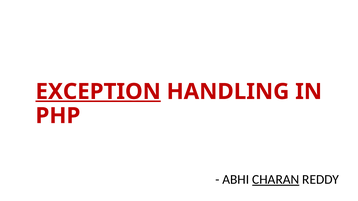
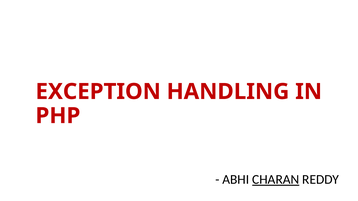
EXCEPTION underline: present -> none (98, 92)
